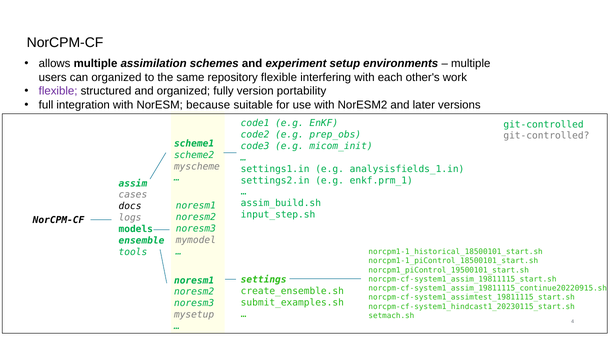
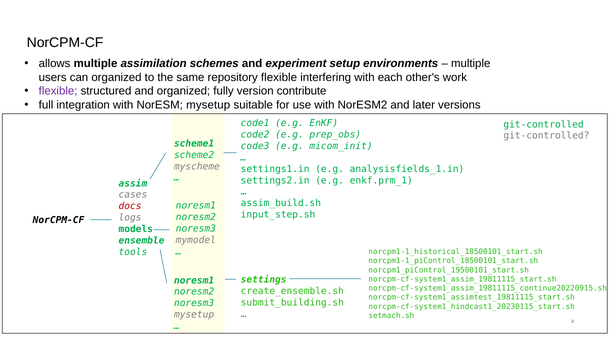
portability: portability -> contribute (302, 91)
NorESM because: because -> mysetup (208, 105)
docs colour: black -> red (130, 206)
submit_examples.sh: submit_examples.sh -> submit_building.sh (292, 303)
